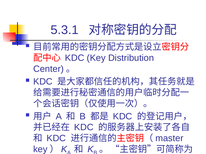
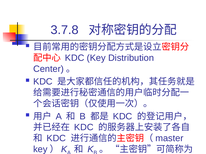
5.3.1: 5.3.1 -> 3.7.8 (65, 30)
